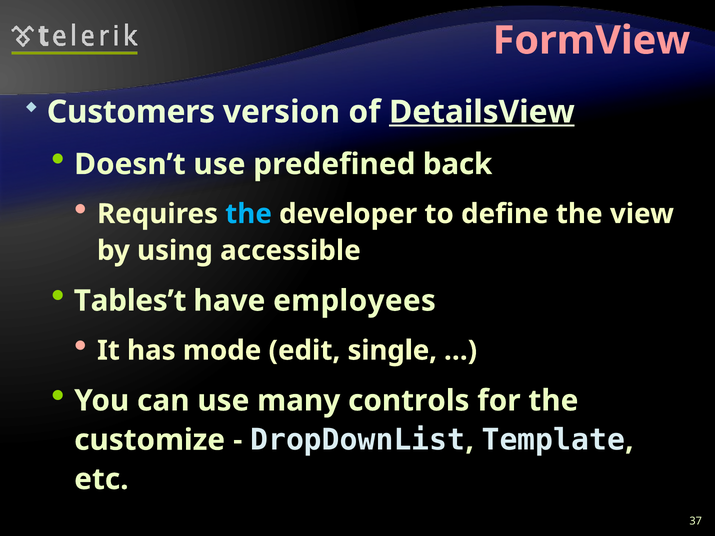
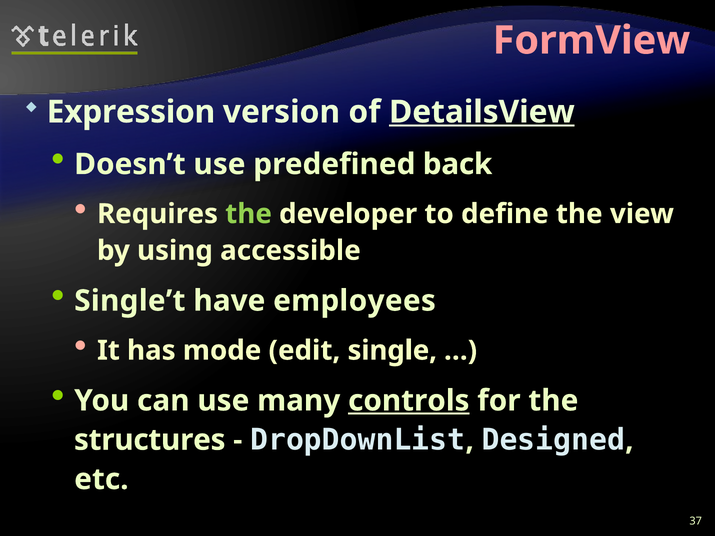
Customers: Customers -> Expression (131, 112)
the colour: light blue -> light green (249, 214)
Tables’t: Tables’t -> Single’t (130, 301)
controls underline: none -> present (409, 401)
customize: customize -> structures (150, 440)
Template: Template -> Designed (553, 440)
